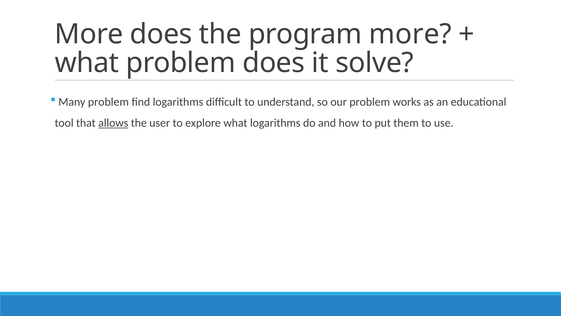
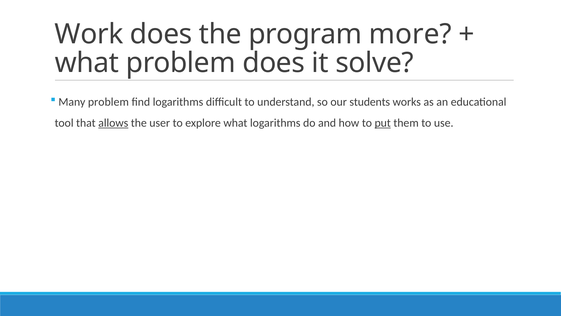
More: More -> Work (89, 34)
our problem: problem -> students (370, 102)
put underline: none -> present (383, 123)
